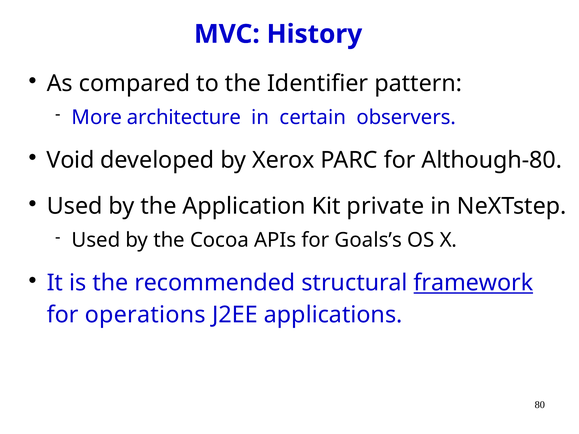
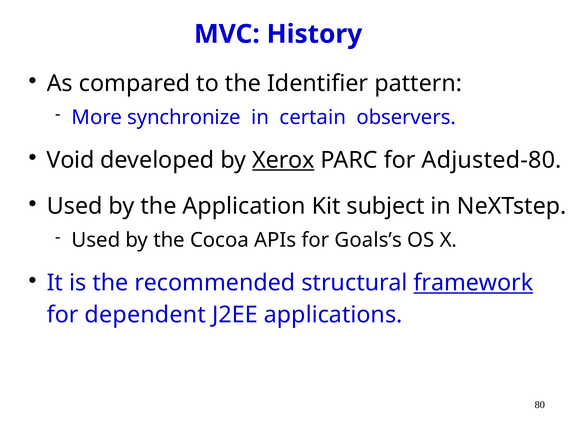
architecture: architecture -> synchronize (184, 117)
Xerox underline: none -> present (283, 160)
Although-80: Although-80 -> Adjusted-80 (492, 160)
private: private -> subject (386, 206)
operations: operations -> dependent (145, 315)
